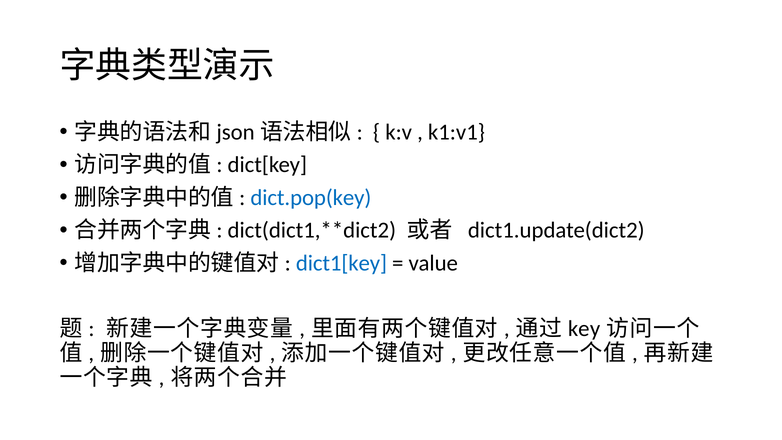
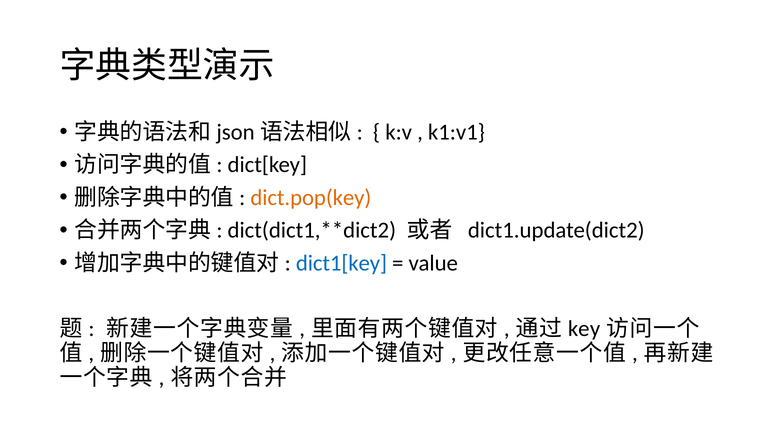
dict.pop(key colour: blue -> orange (311, 198)
